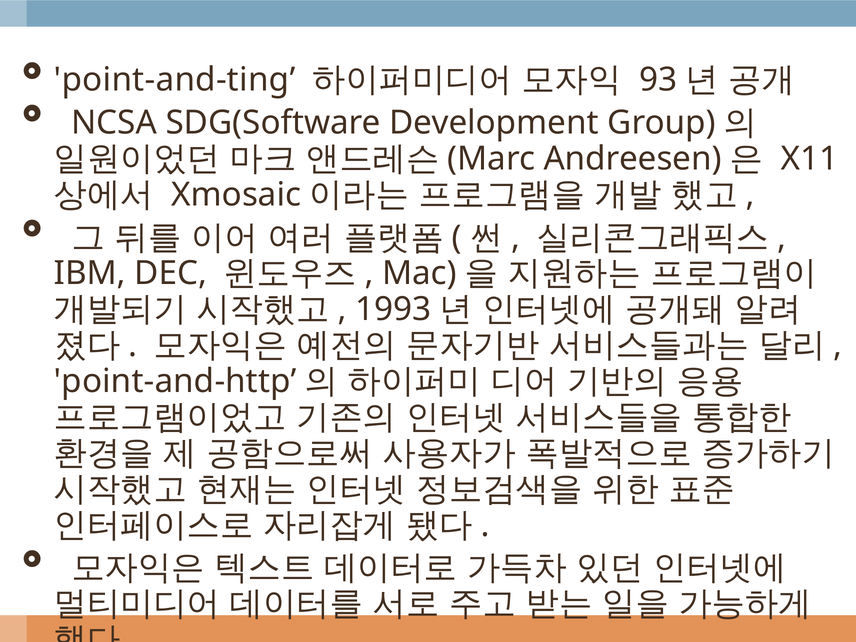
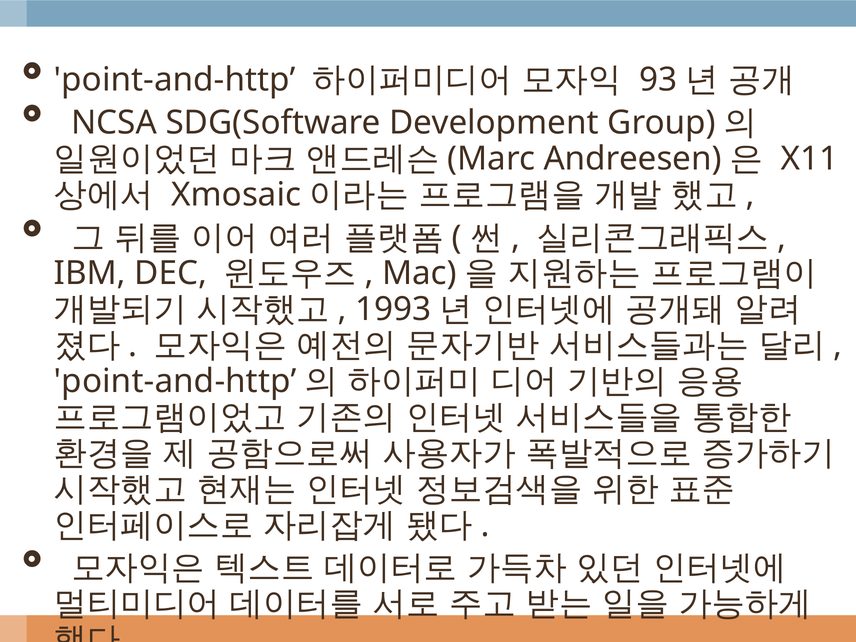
point-and-ting: point-and-ting -> point-and-http (175, 80)
